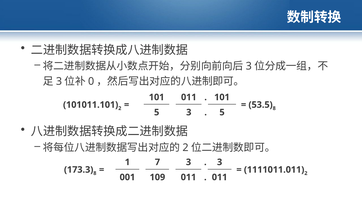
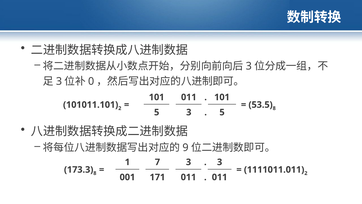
2: 2 -> 9 (185, 147)
109: 109 -> 171 (157, 177)
